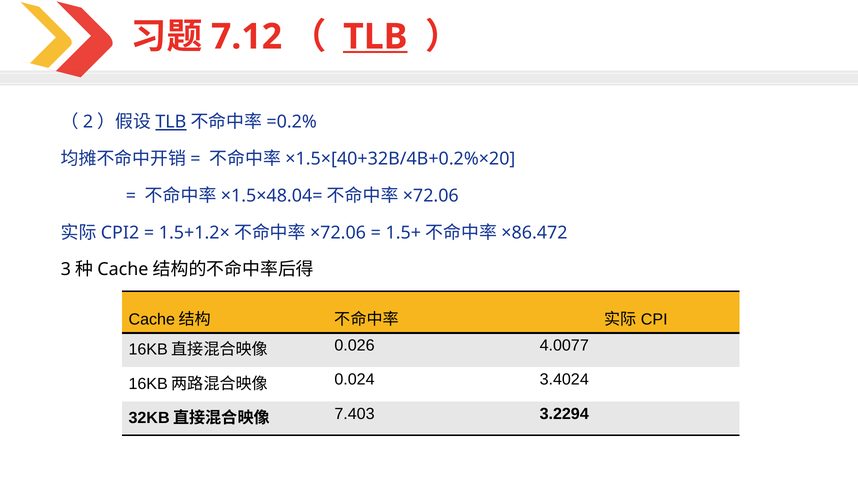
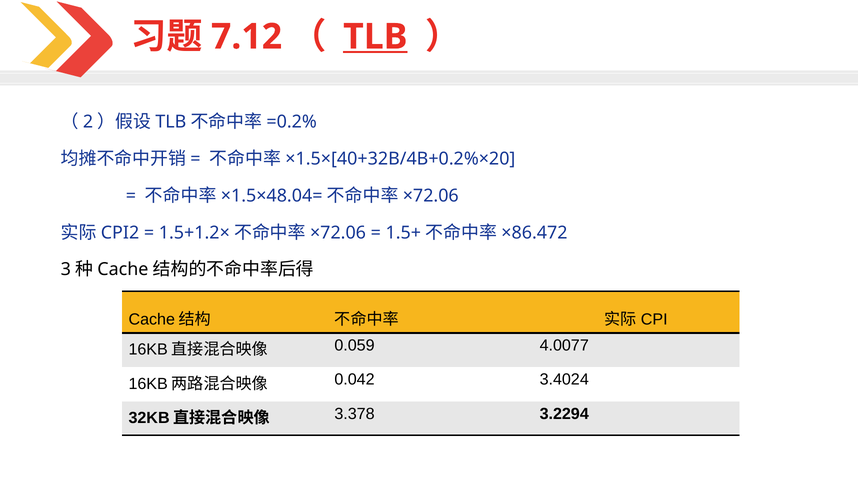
TLB underline: present -> none (171, 122)
0.026: 0.026 -> 0.059 (354, 345)
0.024: 0.024 -> 0.042 (354, 379)
7.403: 7.403 -> 3.378 (354, 413)
